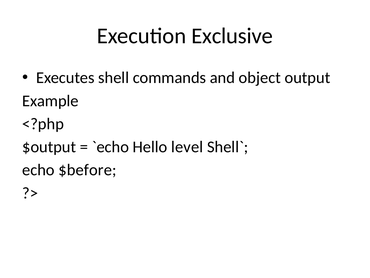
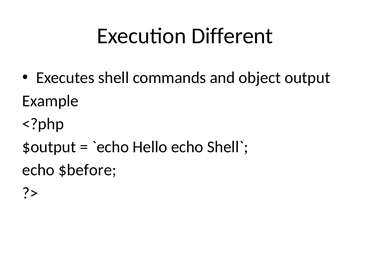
Exclusive: Exclusive -> Different (232, 36)
Hello level: level -> echo (187, 147)
